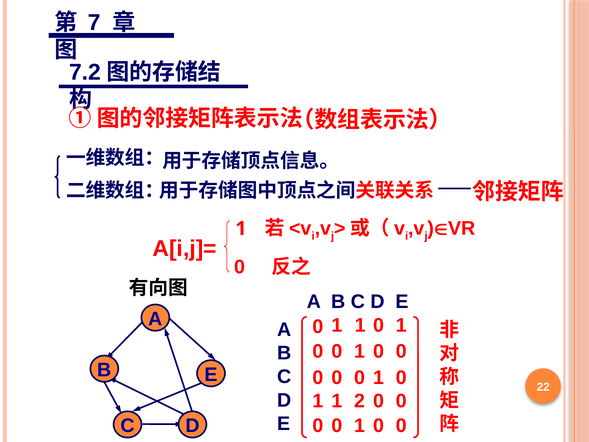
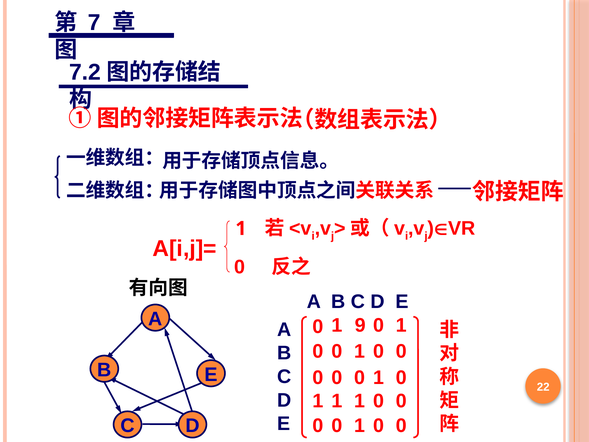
1: 1 -> 9 (360, 325)
1 1 2: 2 -> 1 (360, 401)
